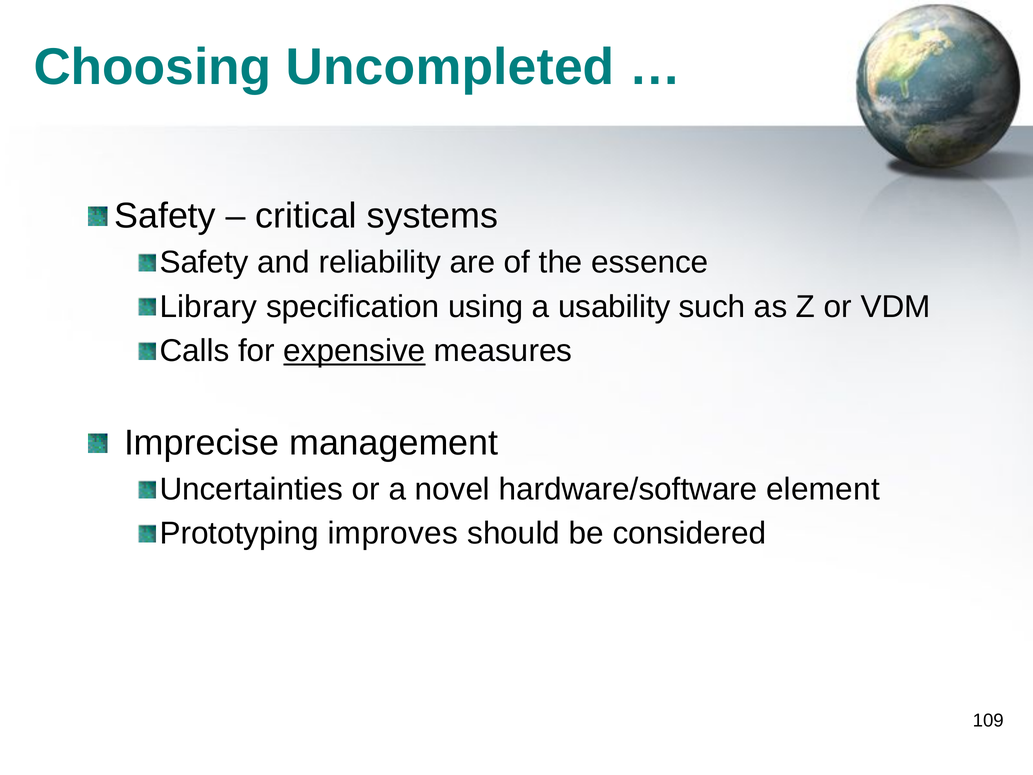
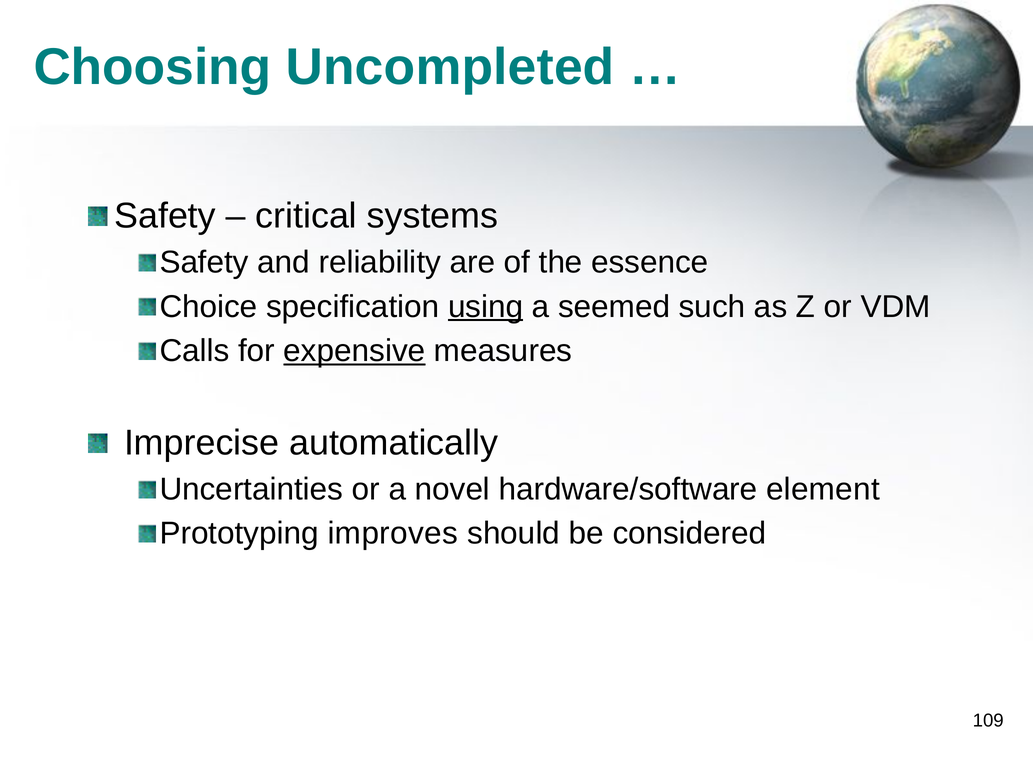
Library: Library -> Choice (208, 307)
using underline: none -> present (486, 307)
usability: usability -> seemed (614, 307)
management: management -> automatically (394, 443)
